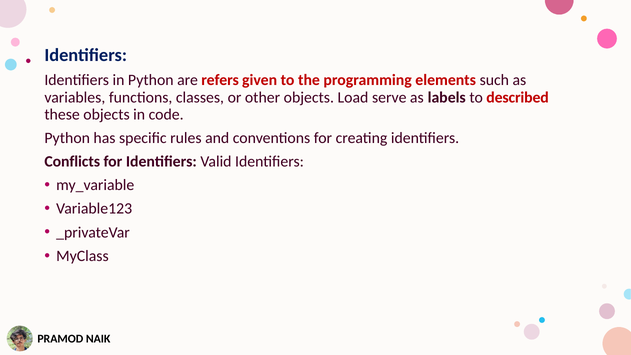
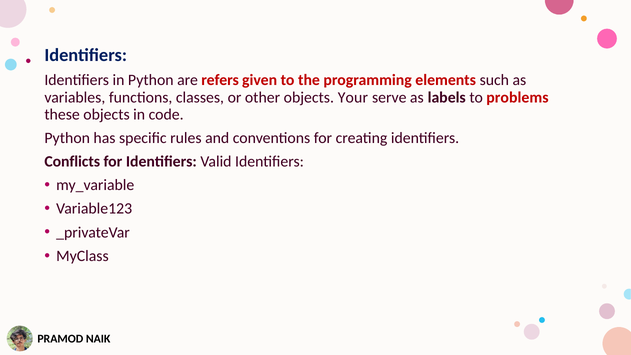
Load: Load -> Your (353, 97)
described: described -> problems (517, 97)
